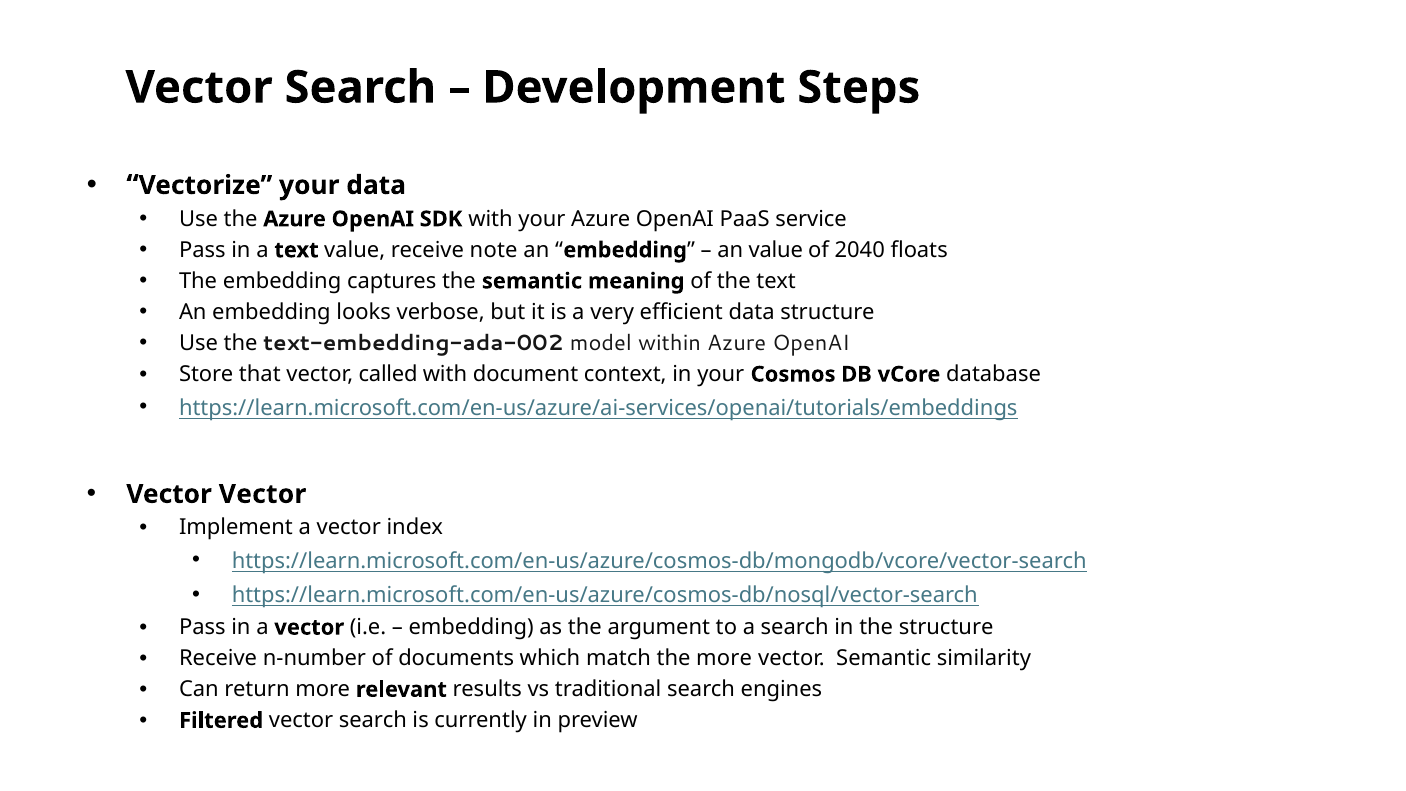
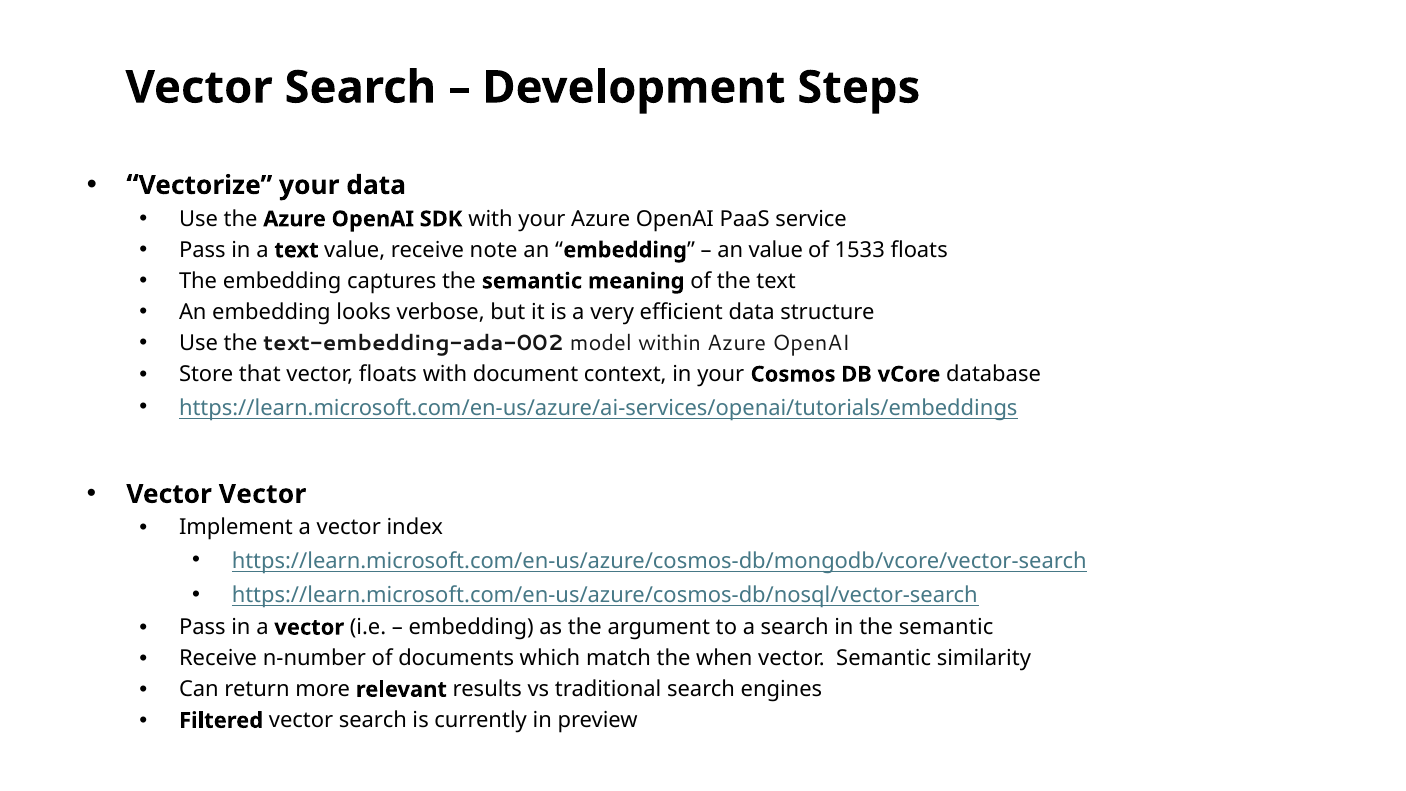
2040: 2040 -> 1533 (860, 250)
vector called: called -> floats (388, 374)
in the structure: structure -> semantic (946, 627)
the more: more -> when (724, 658)
